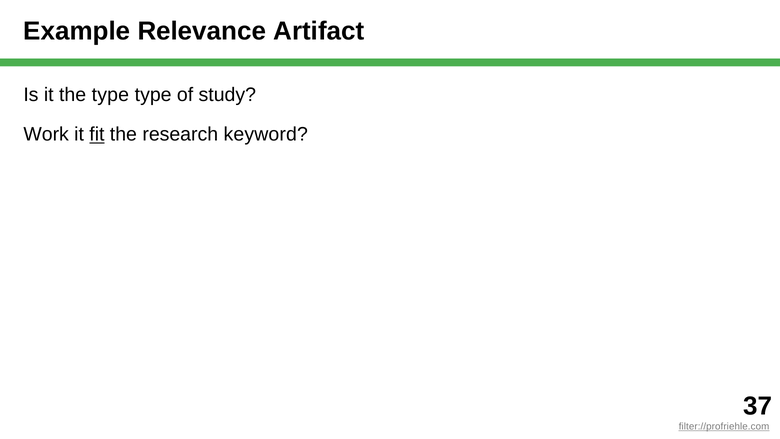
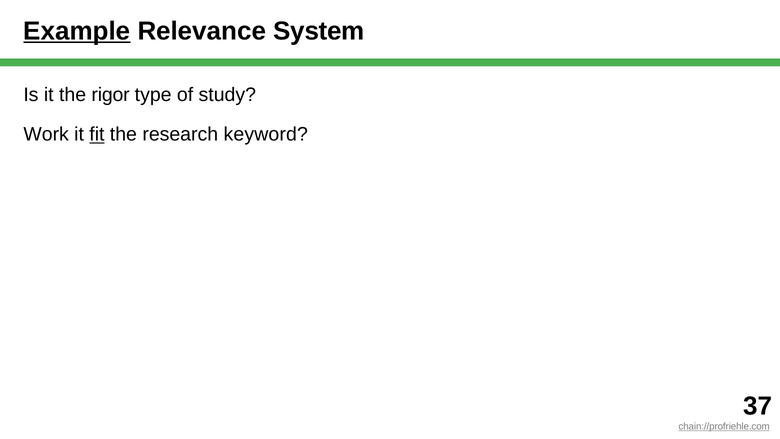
Example underline: none -> present (77, 31)
Artifact: Artifact -> System (319, 31)
the type: type -> rigor (111, 95)
filter://profriehle.com: filter://profriehle.com -> chain://profriehle.com (724, 426)
